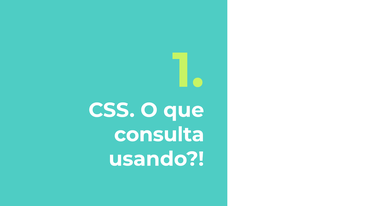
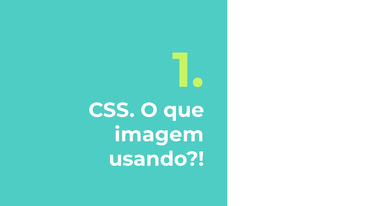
consulta: consulta -> imagem (159, 134)
